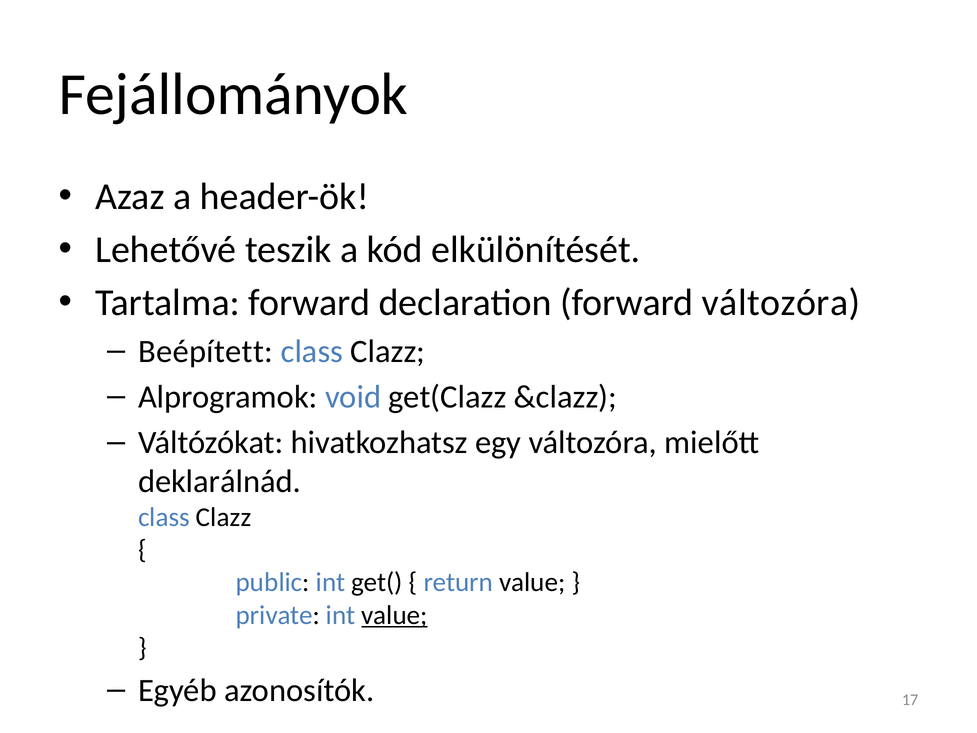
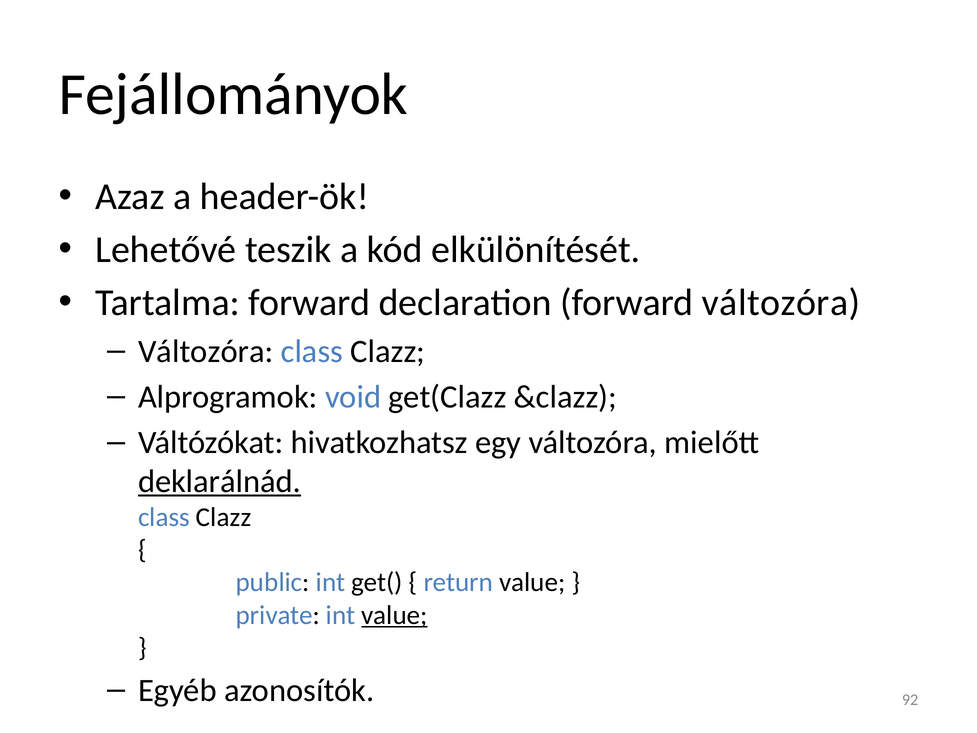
Beépített: Beépített -> Változóra (206, 351)
deklarálnád underline: none -> present (219, 482)
17: 17 -> 92 (910, 700)
